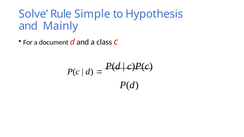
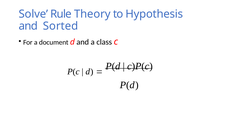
Simple: Simple -> Theory (92, 14)
Mainly: Mainly -> Sorted (61, 26)
